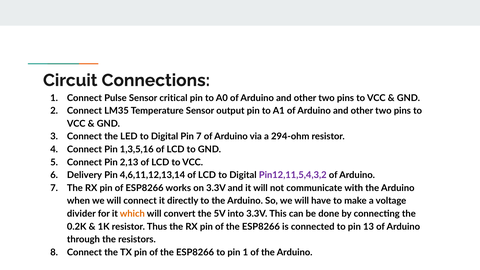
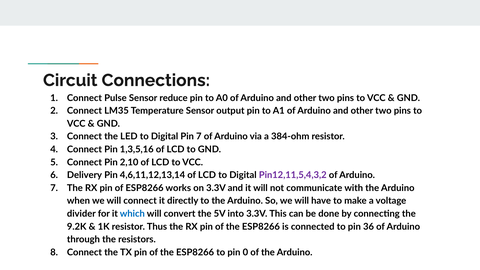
critical: critical -> reduce (174, 98)
294-ohm: 294-ohm -> 384-ohm (290, 137)
2,13: 2,13 -> 2,10 (129, 162)
which colour: orange -> blue (132, 214)
0.2K: 0.2K -> 9.2K (77, 227)
13: 13 -> 36 (369, 227)
pin 1: 1 -> 0 (245, 252)
